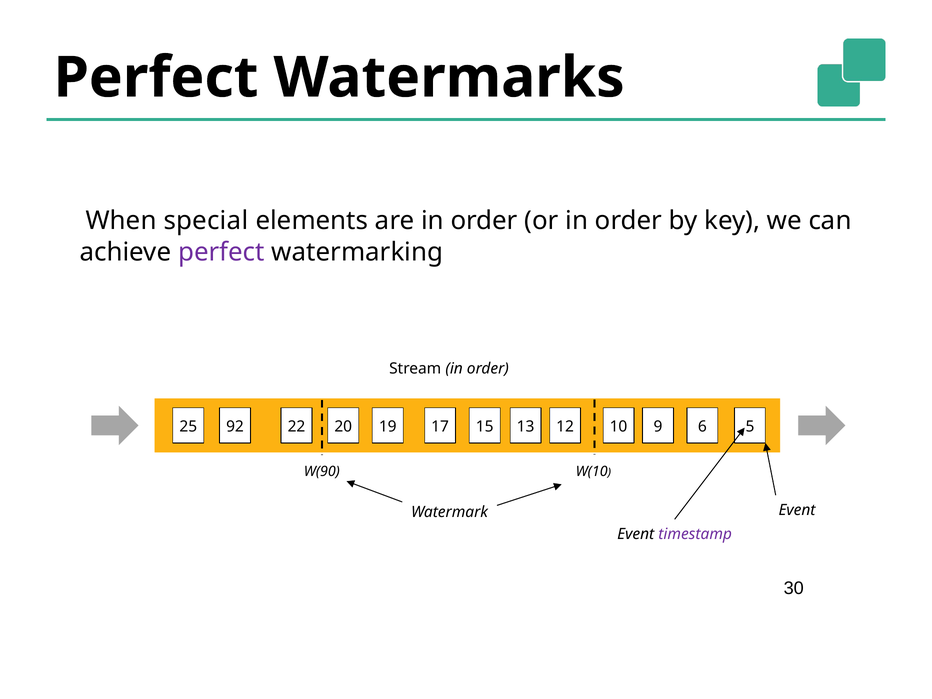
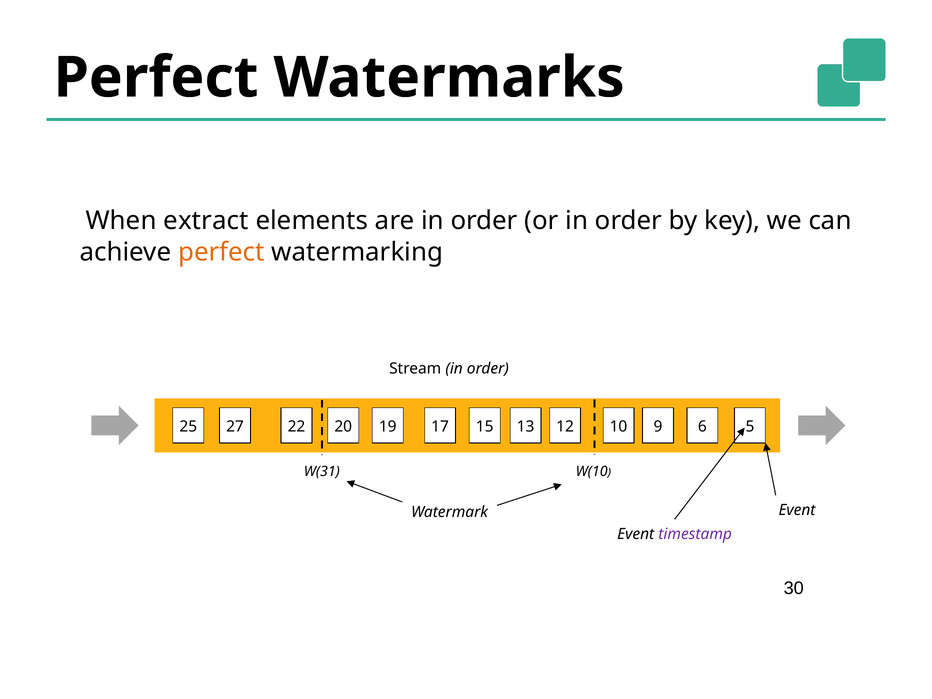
special: special -> extract (206, 221)
perfect colour: purple -> orange (221, 252)
92: 92 -> 27 (235, 426)
W(90: W(90 -> W(31 (322, 472)
